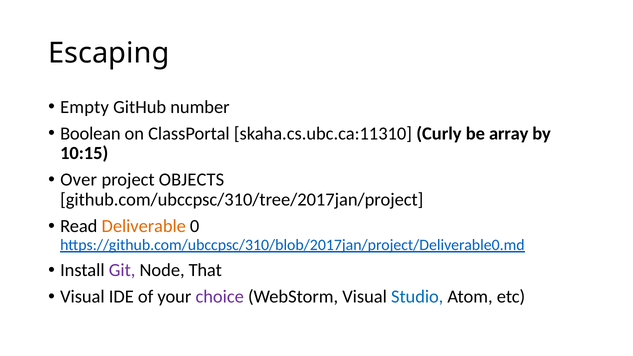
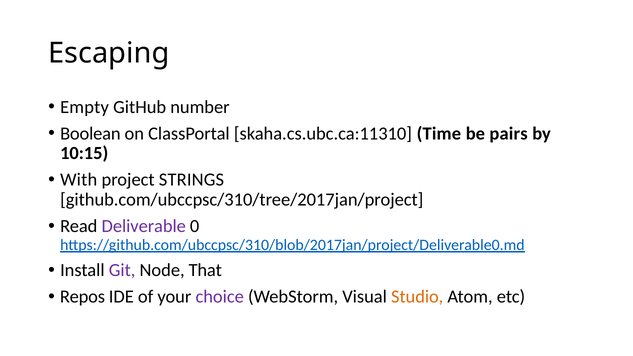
Curly: Curly -> Time (439, 133)
array: array -> pairs (509, 133)
Over: Over -> With (79, 180)
OBJECTS: OBJECTS -> STRINGS (191, 180)
Deliverable colour: orange -> purple (144, 226)
Visual: Visual -> Repos (82, 297)
Studio colour: blue -> orange (417, 297)
